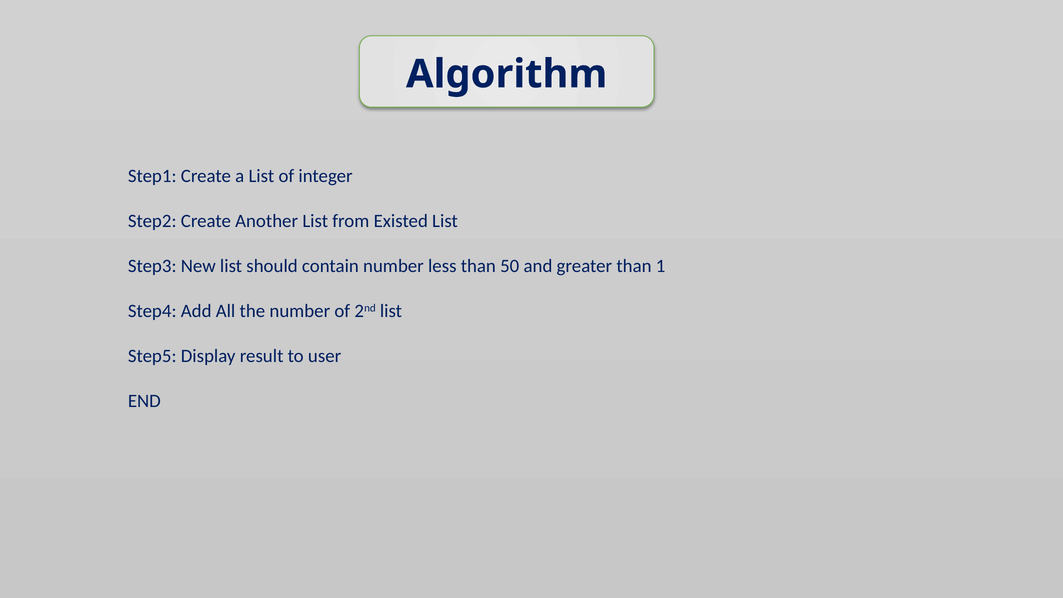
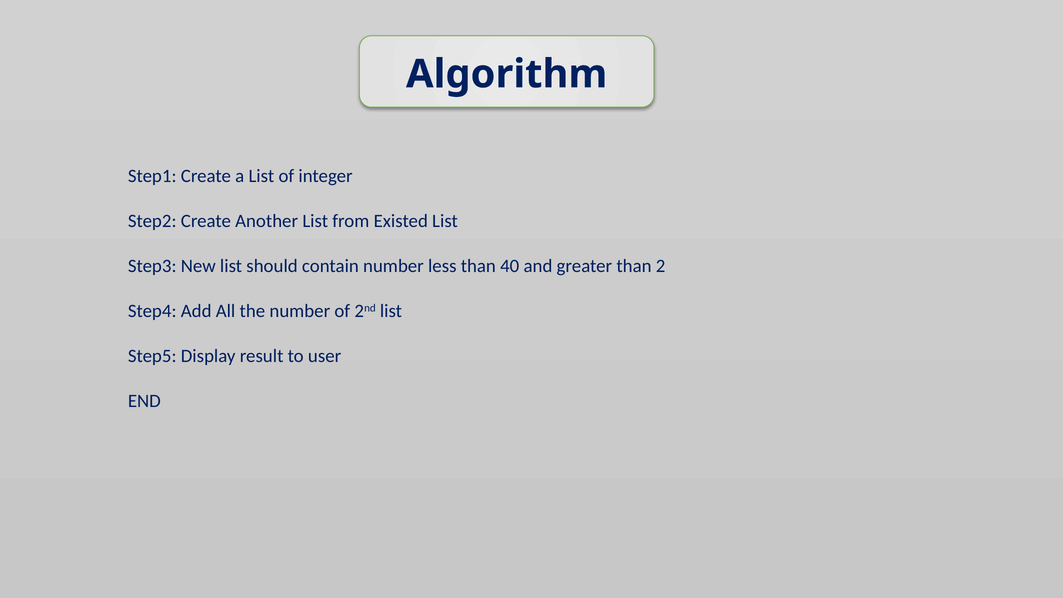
50: 50 -> 40 (510, 266)
1: 1 -> 2 (661, 266)
